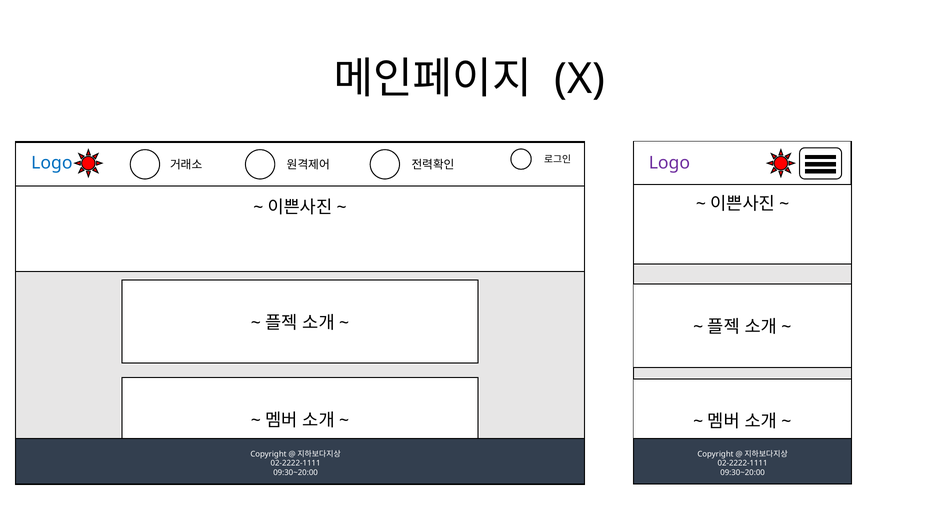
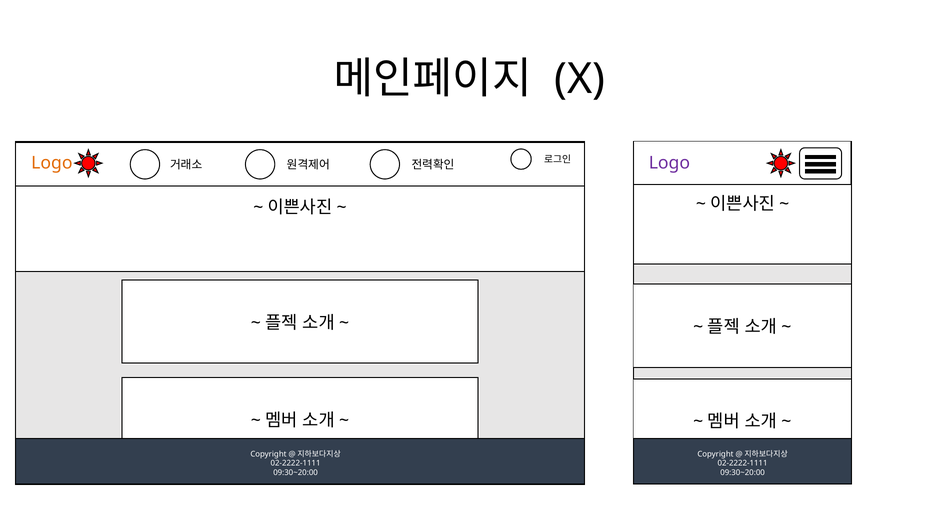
Logo colour: blue -> orange (52, 163)
